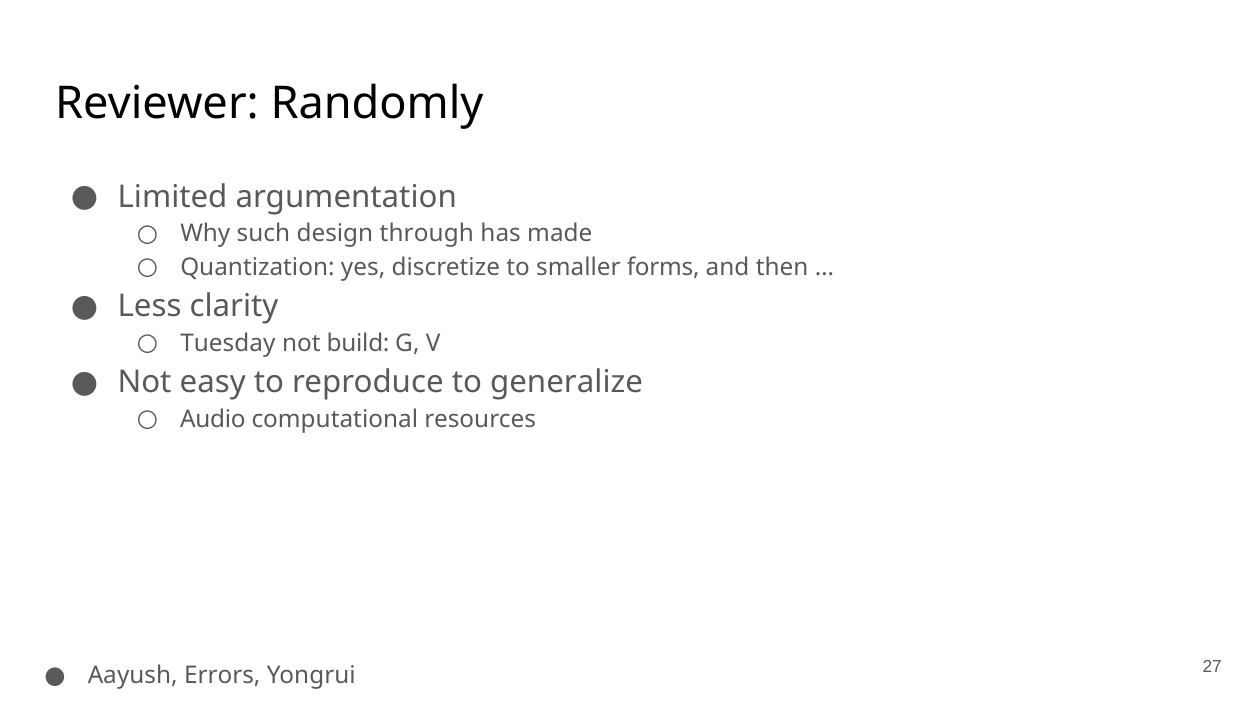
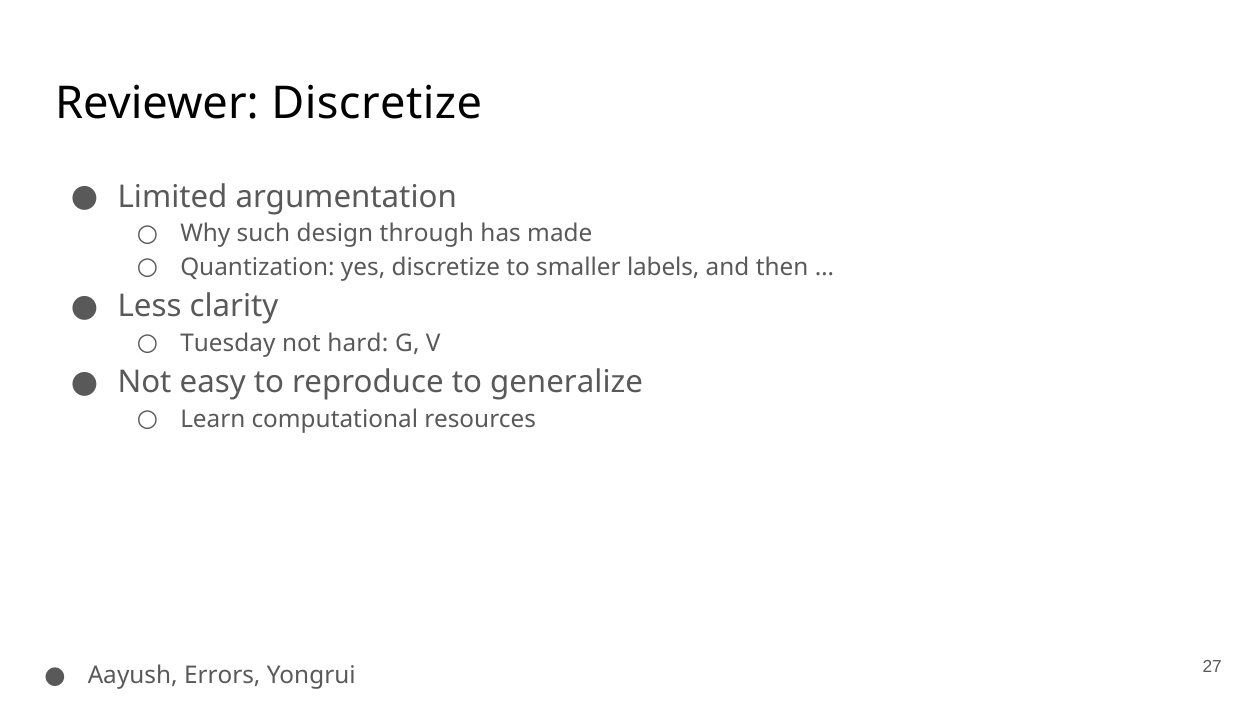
Reviewer Randomly: Randomly -> Discretize (377, 104)
forms: forms -> labels (663, 267)
build: build -> hard (358, 343)
Audio: Audio -> Learn (213, 419)
